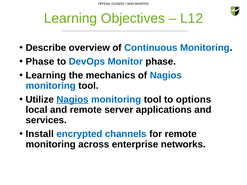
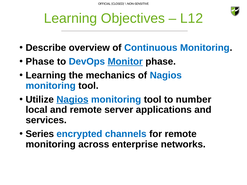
Monitor underline: none -> present (125, 62)
options: options -> number (194, 100)
Install: Install -> Series (40, 134)
